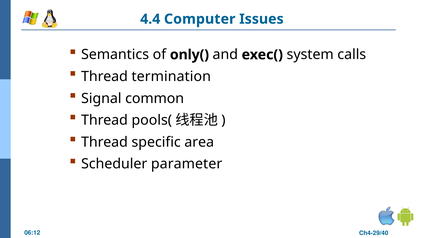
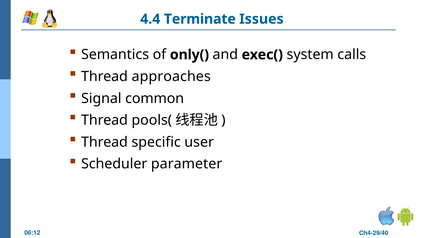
Computer: Computer -> Terminate (200, 19)
termination: termination -> approaches (171, 77)
area: area -> user (199, 142)
